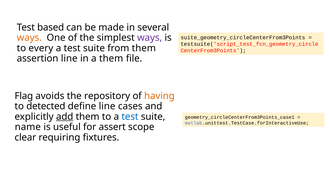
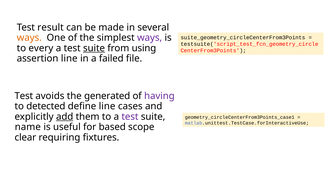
based: based -> result (51, 27)
suite underline: none -> present (94, 48)
from them: them -> using (144, 48)
a them: them -> failed (111, 58)
Flag: Flag -> Test (24, 96)
repository: repository -> generated (107, 96)
having colour: orange -> purple (159, 96)
test colour: blue -> purple (130, 117)
assert: assert -> based (112, 127)
